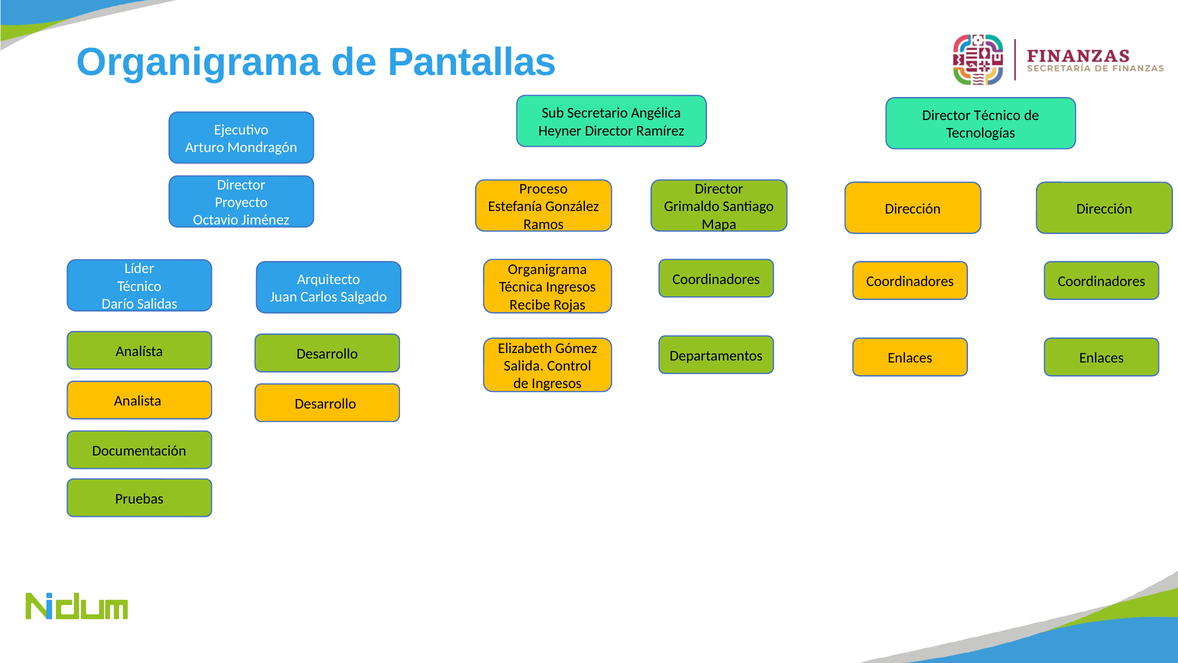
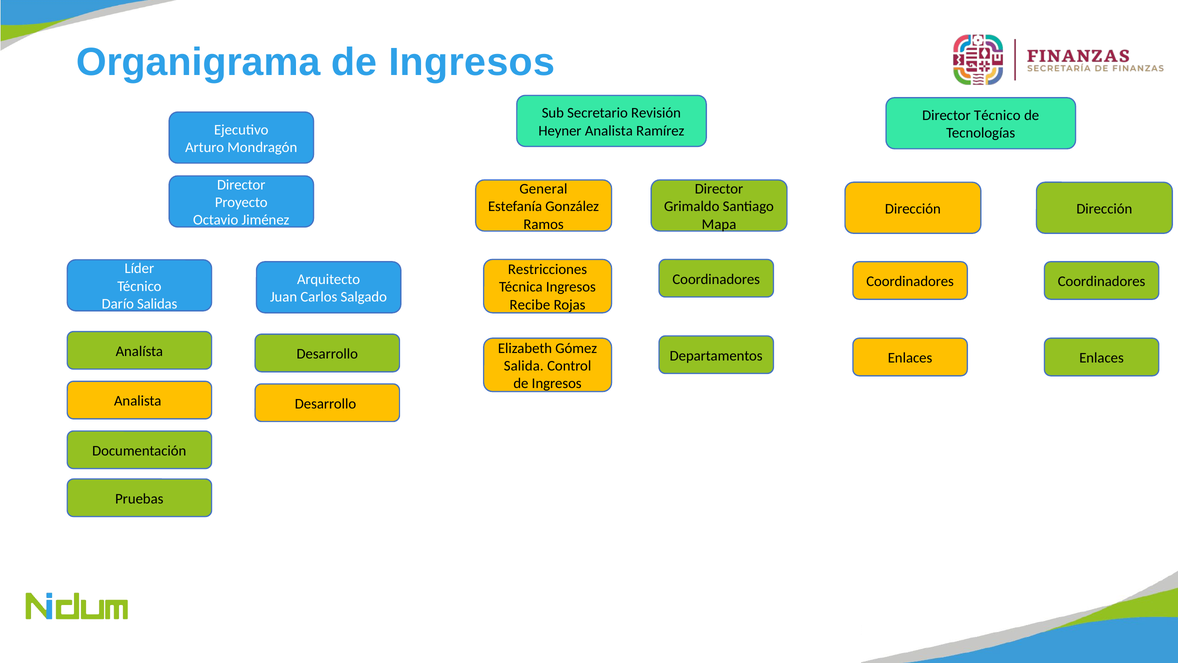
Organigrama de Pantallas: Pantallas -> Ingresos (472, 62)
Angélica: Angélica -> Revisión (656, 113)
Heyner Director: Director -> Analista (609, 131)
Proceso: Proceso -> General (543, 189)
Organigrama: Organigrama -> Restricciones (547, 269)
